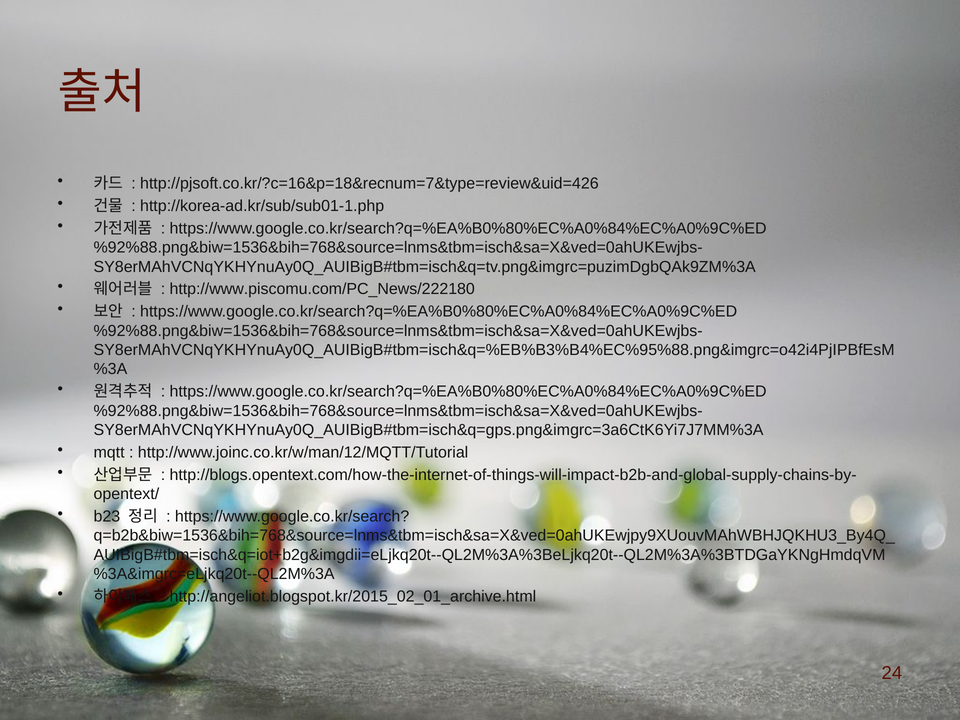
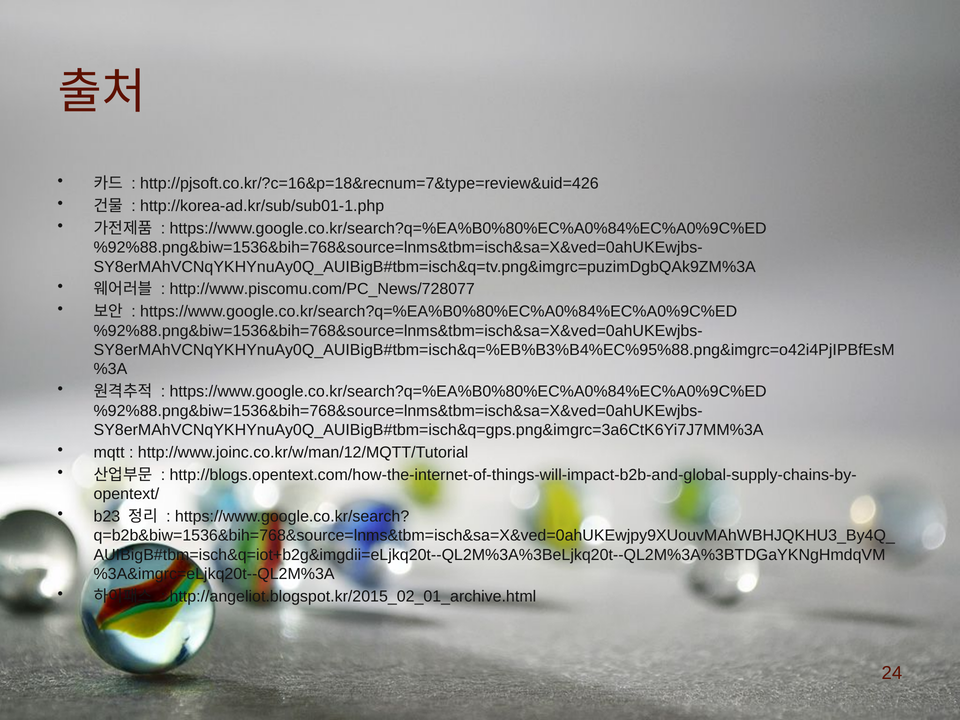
http://www.piscomu.com/PC_News/222180: http://www.piscomu.com/PC_News/222180 -> http://www.piscomu.com/PC_News/728077 (322, 289)
